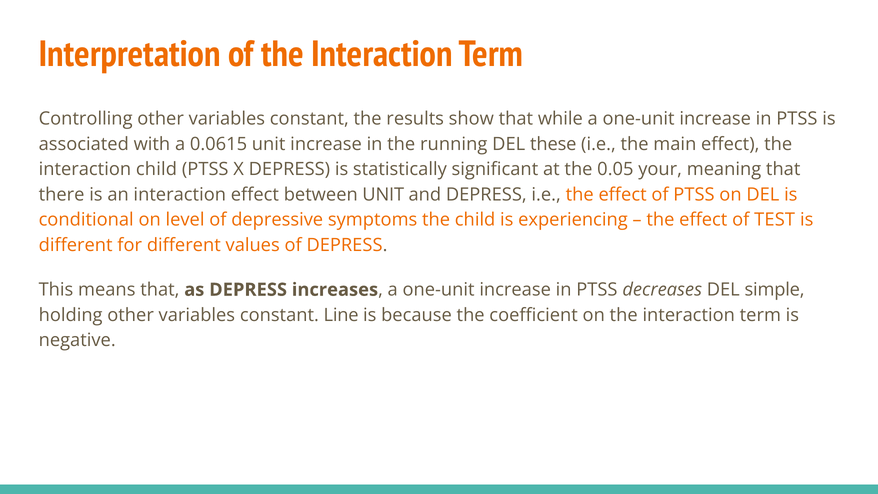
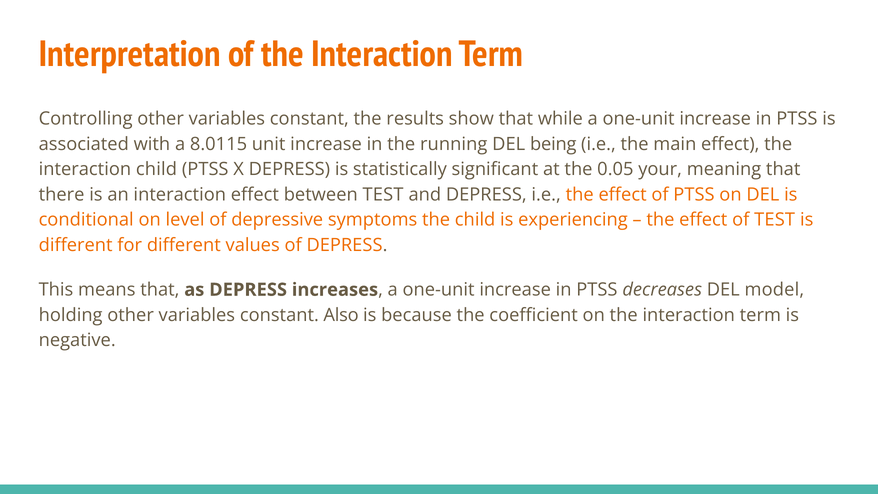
0.0615: 0.0615 -> 8.0115 (219, 144)
these: these -> being (553, 144)
between UNIT: UNIT -> TEST (383, 194)
simple: simple -> model (774, 290)
Line: Line -> Also (341, 315)
